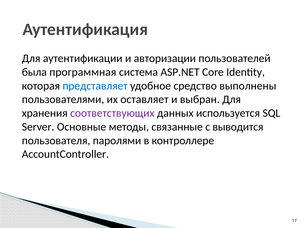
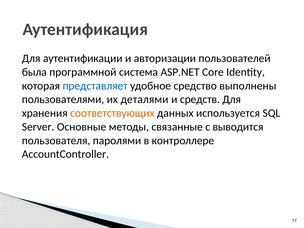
программная: программная -> программной (83, 72)
оставляет: оставляет -> деталями (144, 99)
выбран: выбран -> средств (200, 99)
соответствующих colour: purple -> orange (112, 113)
